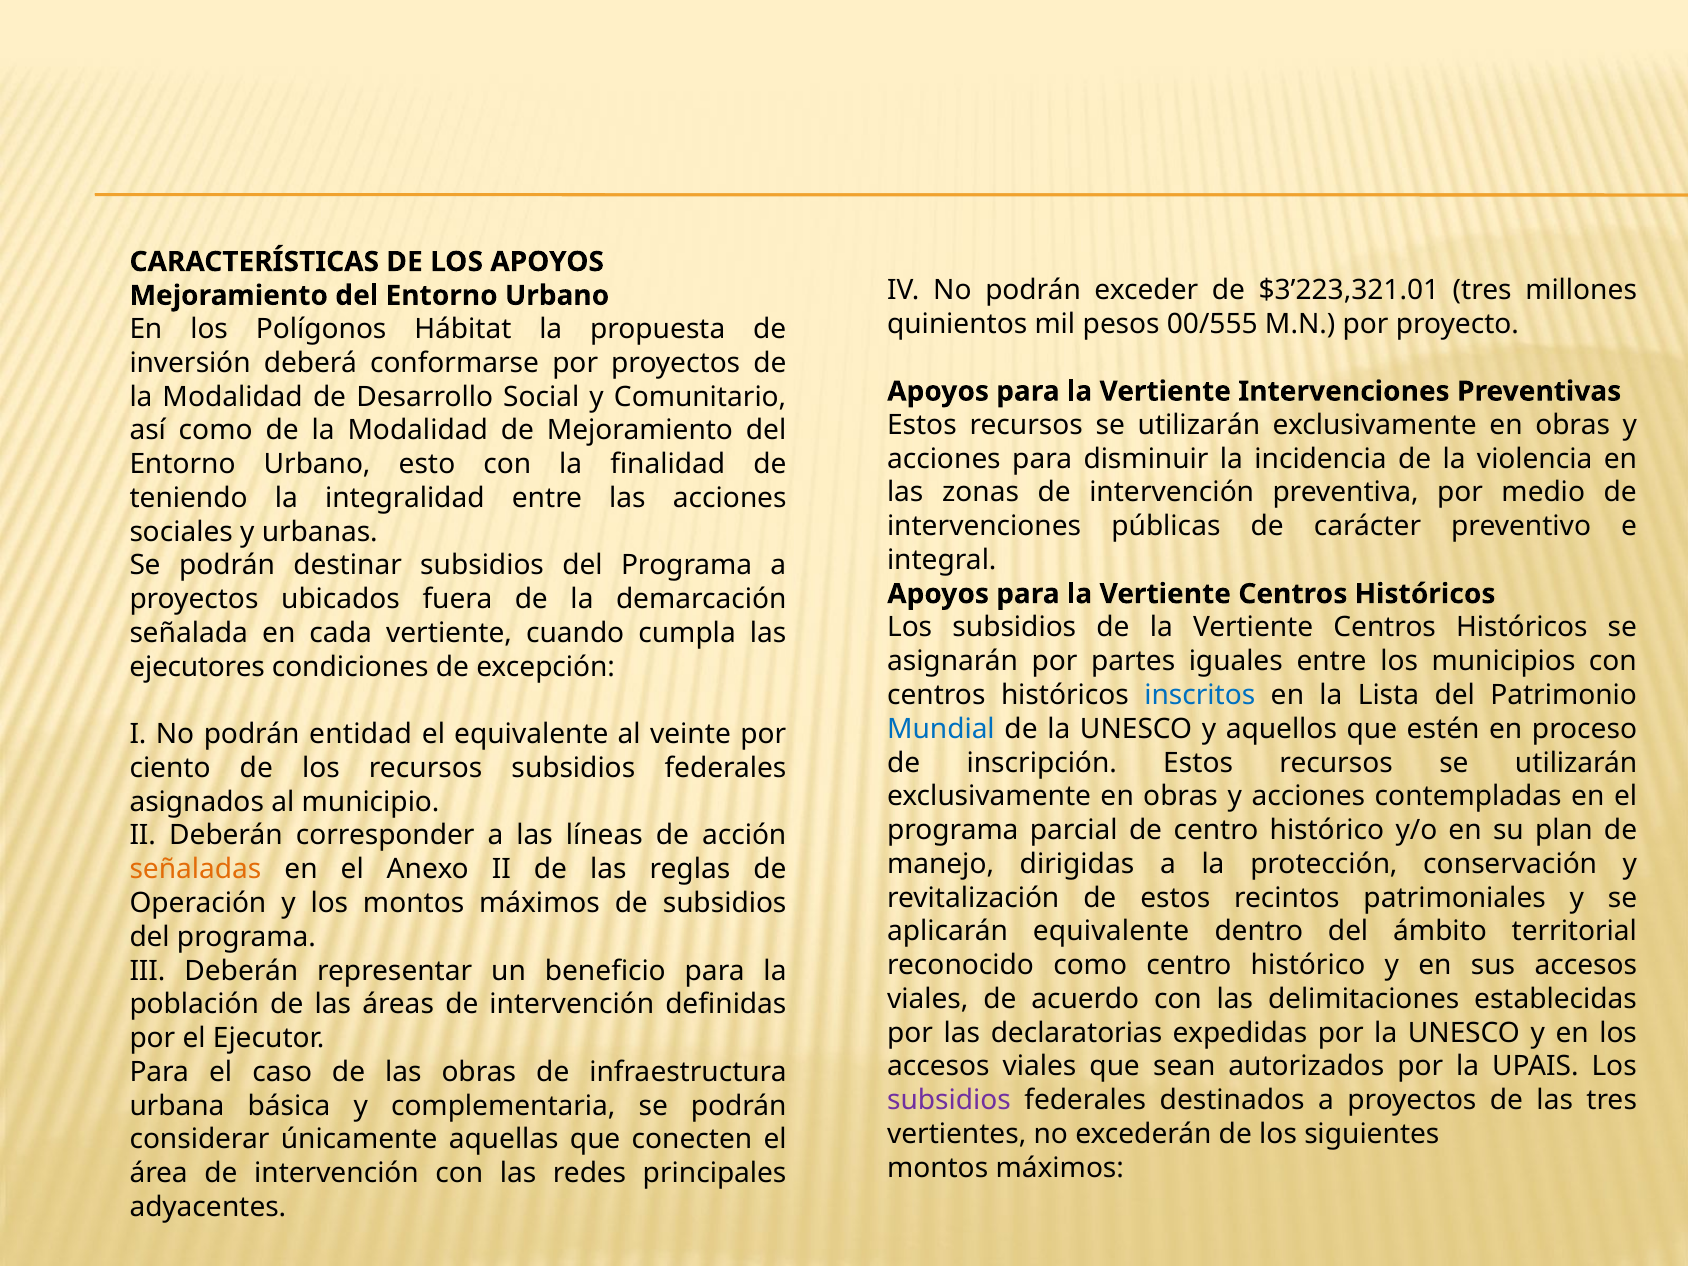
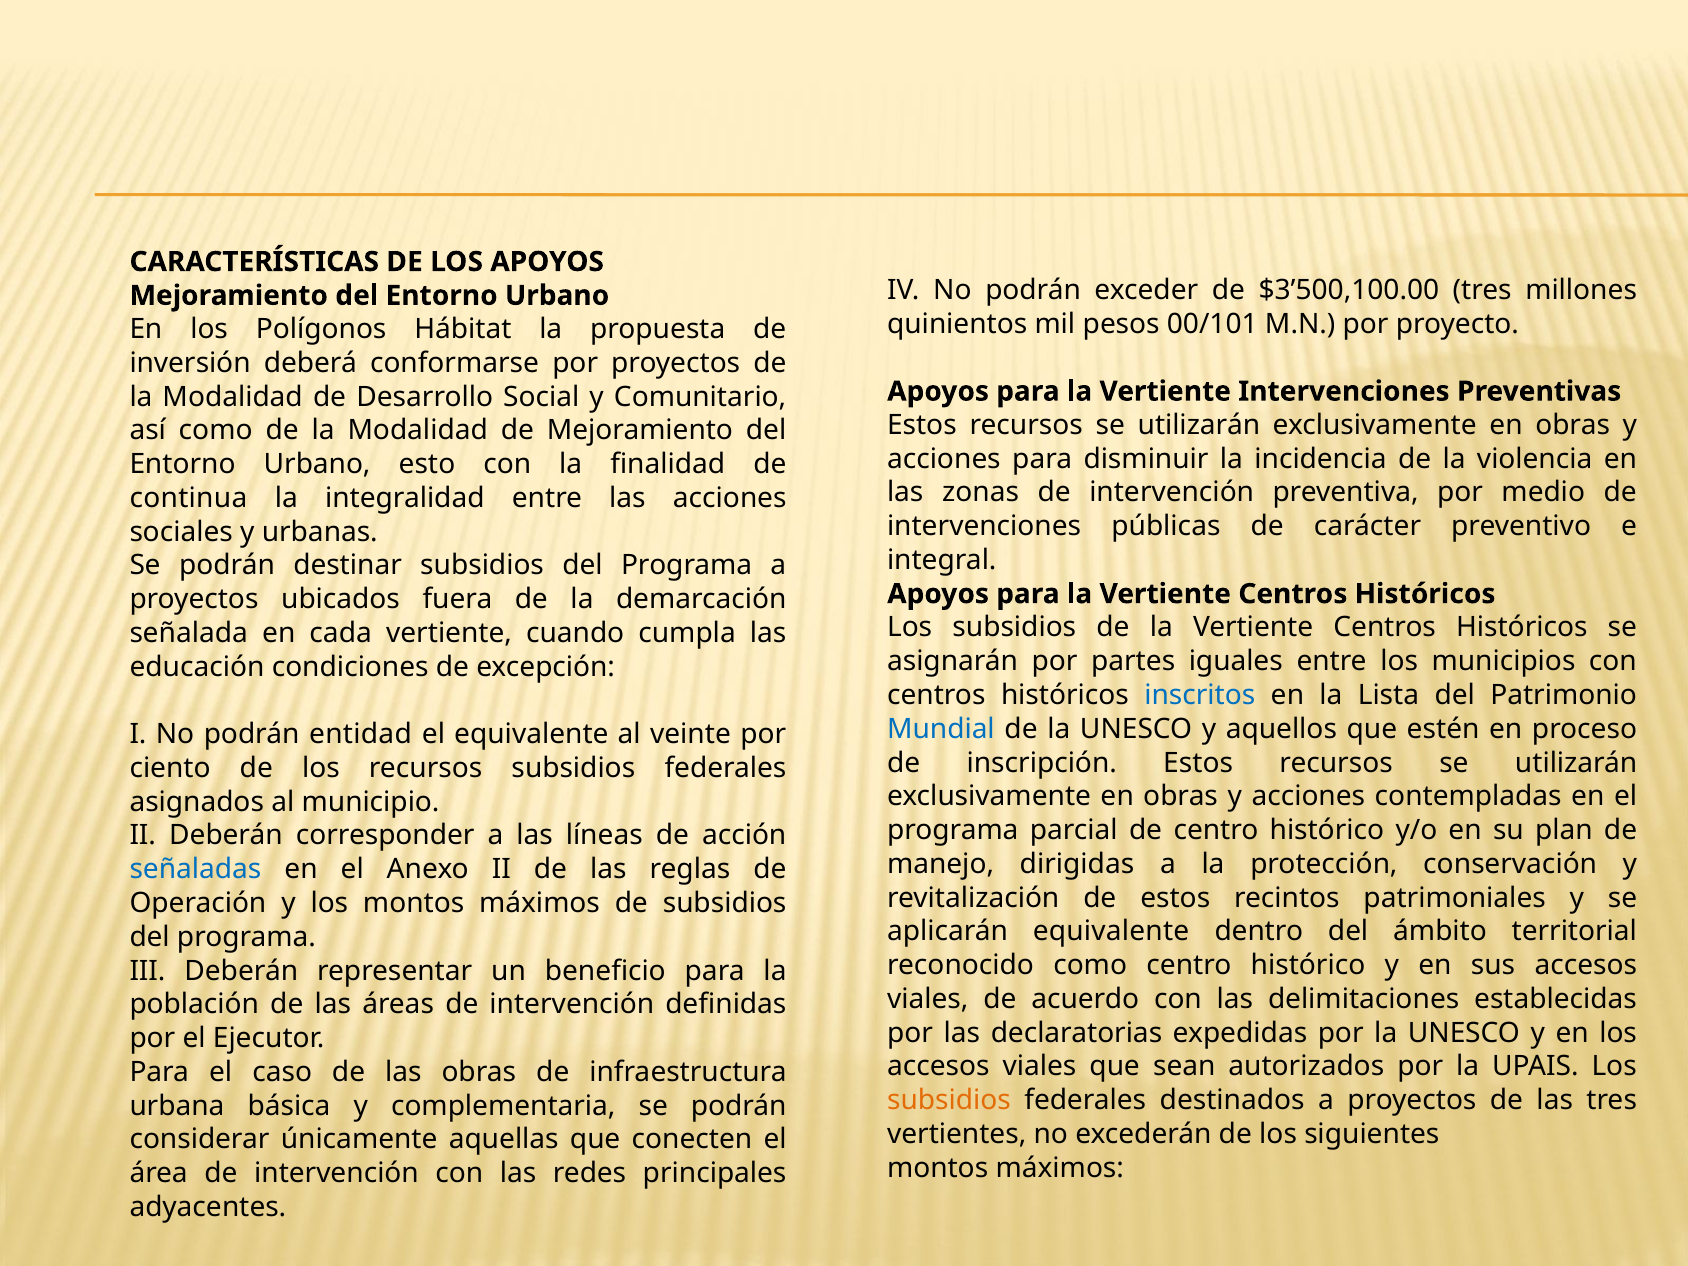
$3’223,321.01: $3’223,321.01 -> $3’500,100.00 (1349, 290)
00/555: 00/555 -> 00/101 (1212, 324)
teniendo: teniendo -> continua (188, 498)
ejecutores: ejecutores -> educación (197, 667)
señaladas colour: orange -> blue (195, 869)
subsidios colour: purple -> orange (949, 1100)
